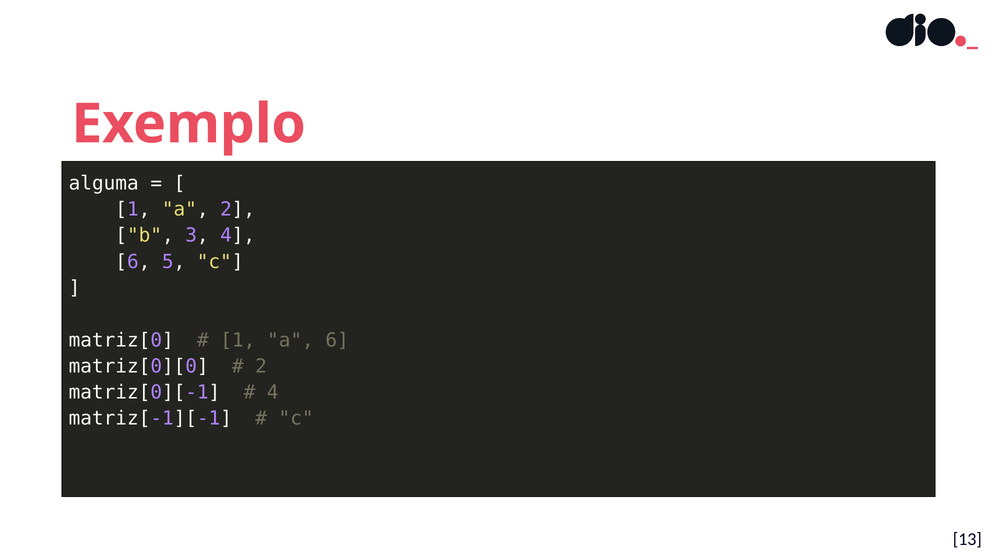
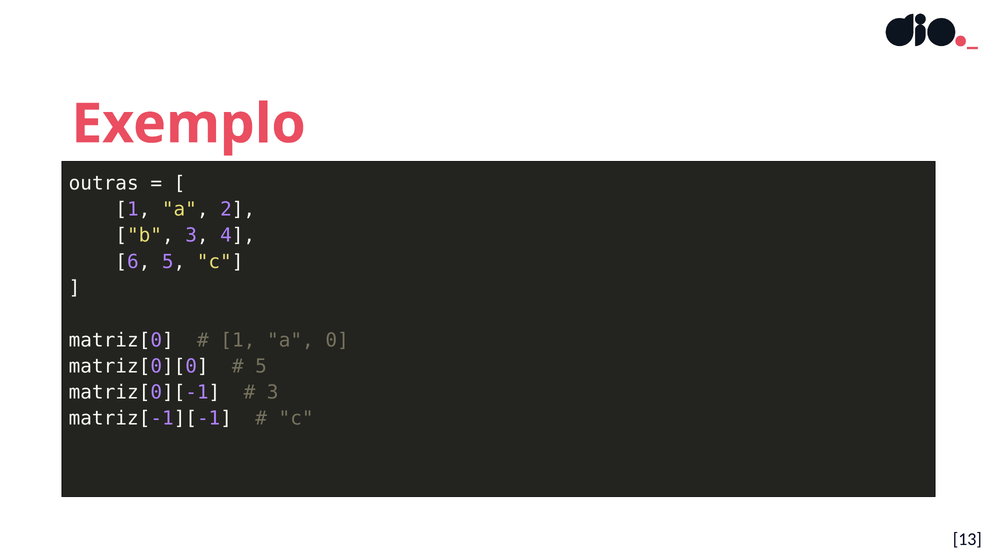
alguma: alguma -> outras (104, 183)
a 6: 6 -> 0 (337, 340)
2: 2 -> 5 (261, 366)
4: 4 -> 3 (273, 393)
